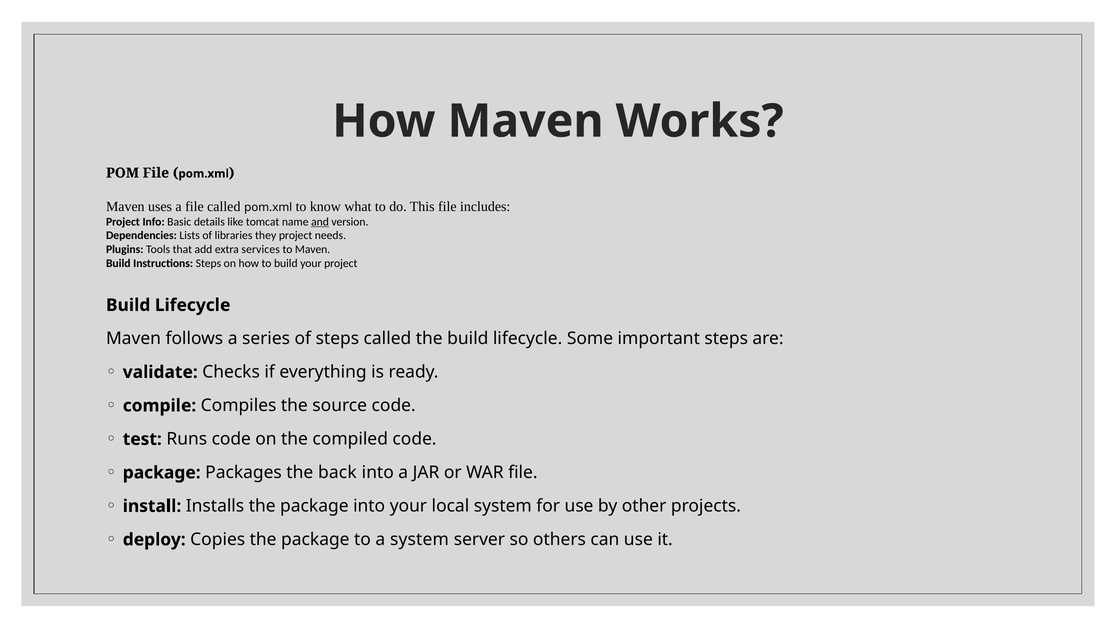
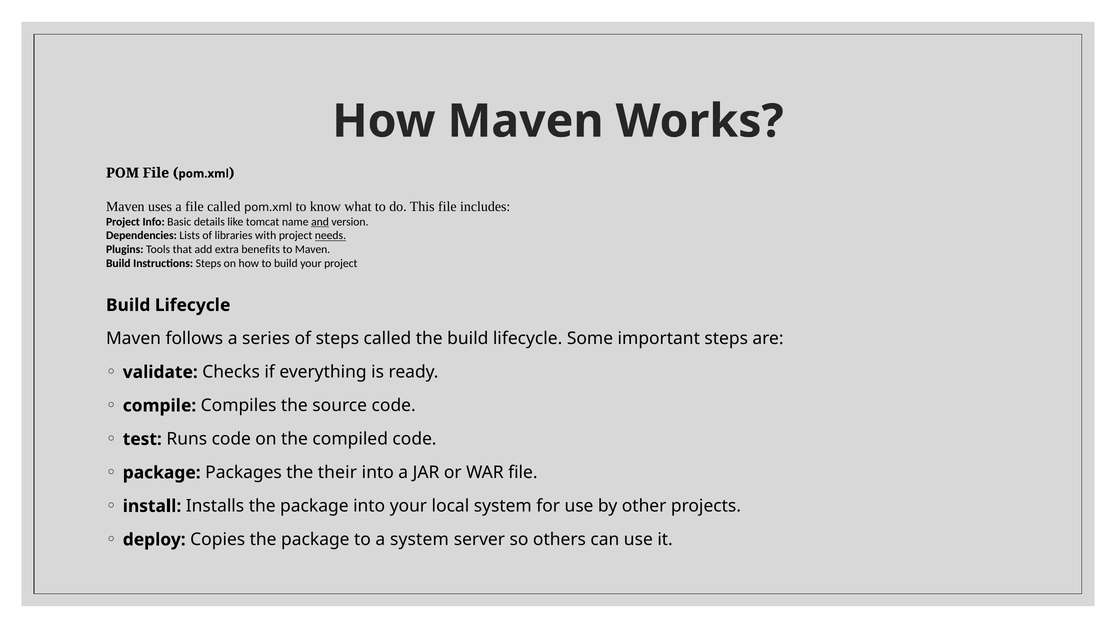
they: they -> with (266, 236)
needs underline: none -> present (330, 236)
services: services -> benefits (261, 250)
back: back -> their (337, 472)
